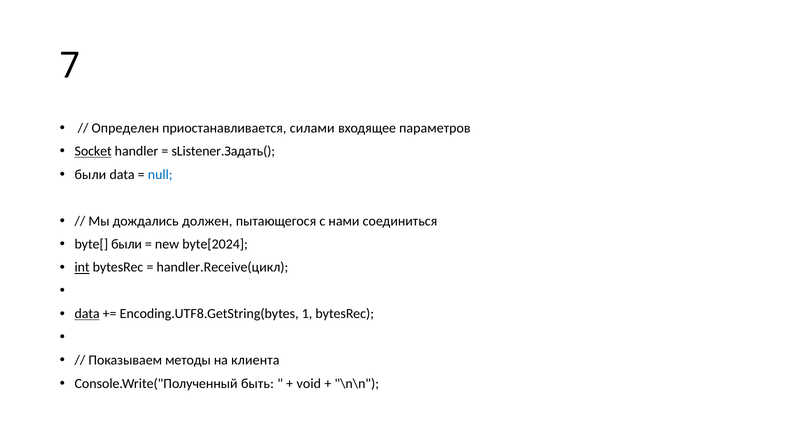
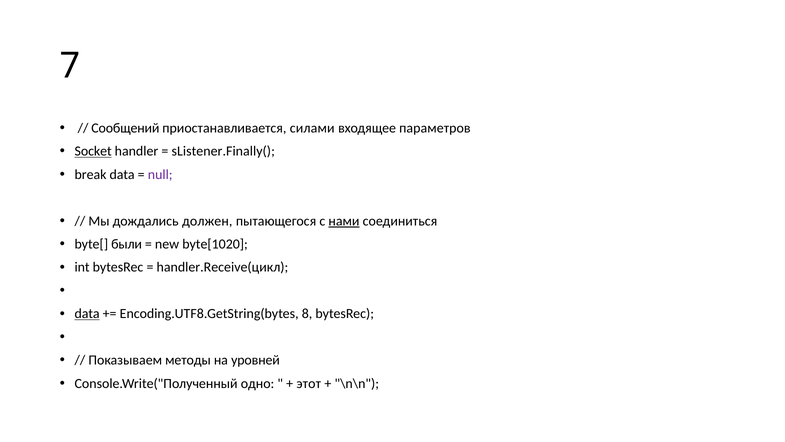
Определен: Определен -> Сообщений (125, 128)
sListener.Задать(: sListener.Задать( -> sListener.Finally( (223, 151)
были: были -> break (91, 174)
null colour: blue -> purple (160, 174)
нами underline: none -> present (344, 221)
byte[2024: byte[2024 -> byte[1020 (215, 244)
int underline: present -> none (82, 267)
1: 1 -> 8 (307, 314)
клиента: клиента -> уровней (256, 360)
быть: быть -> одно (258, 383)
void: void -> этот (309, 383)
